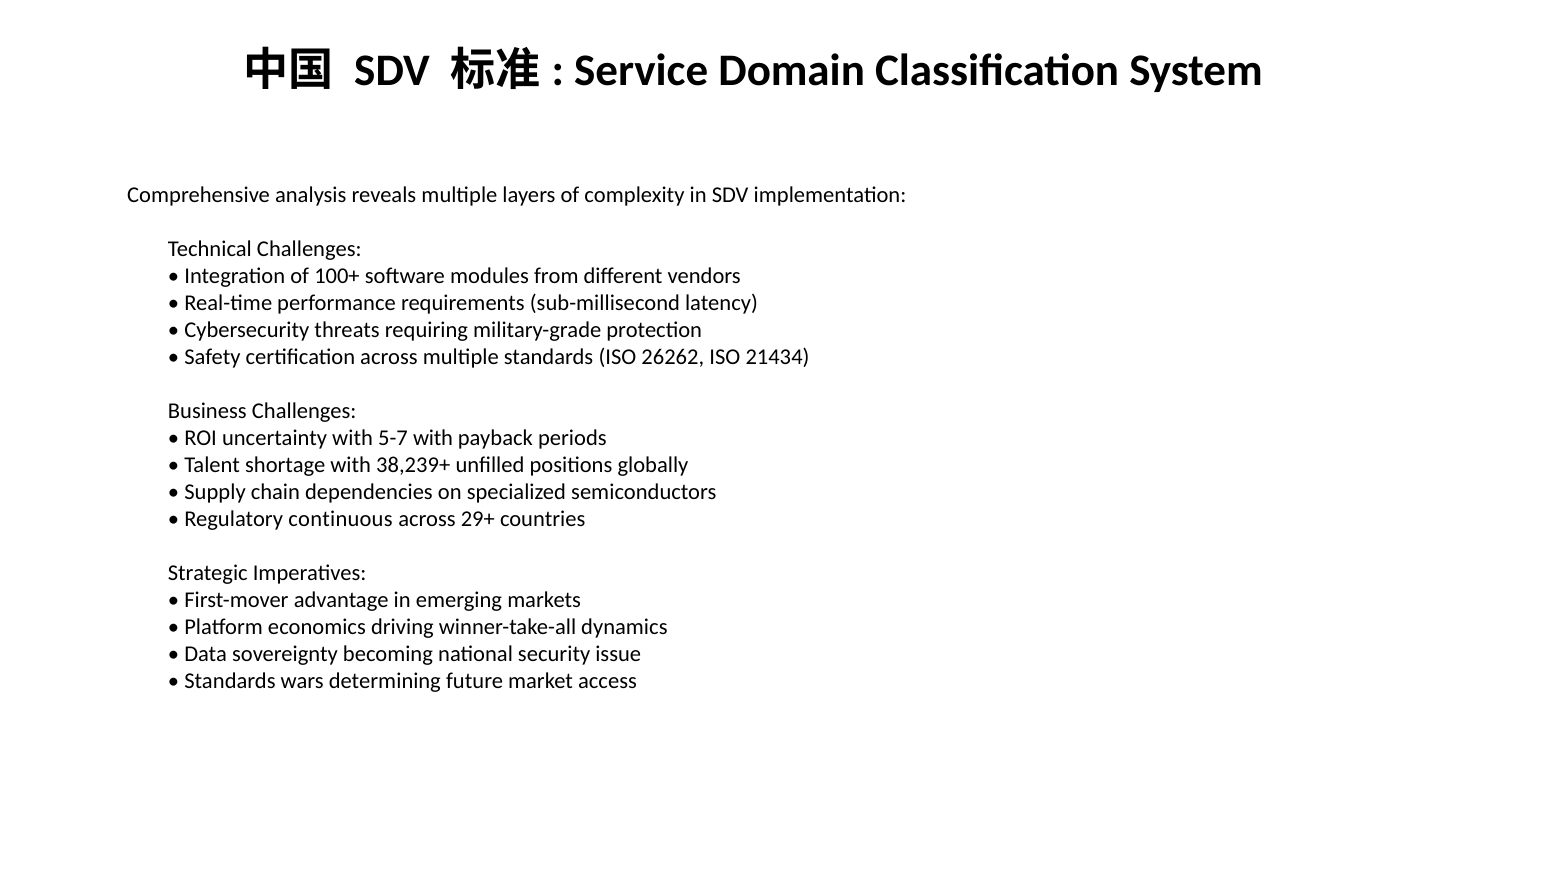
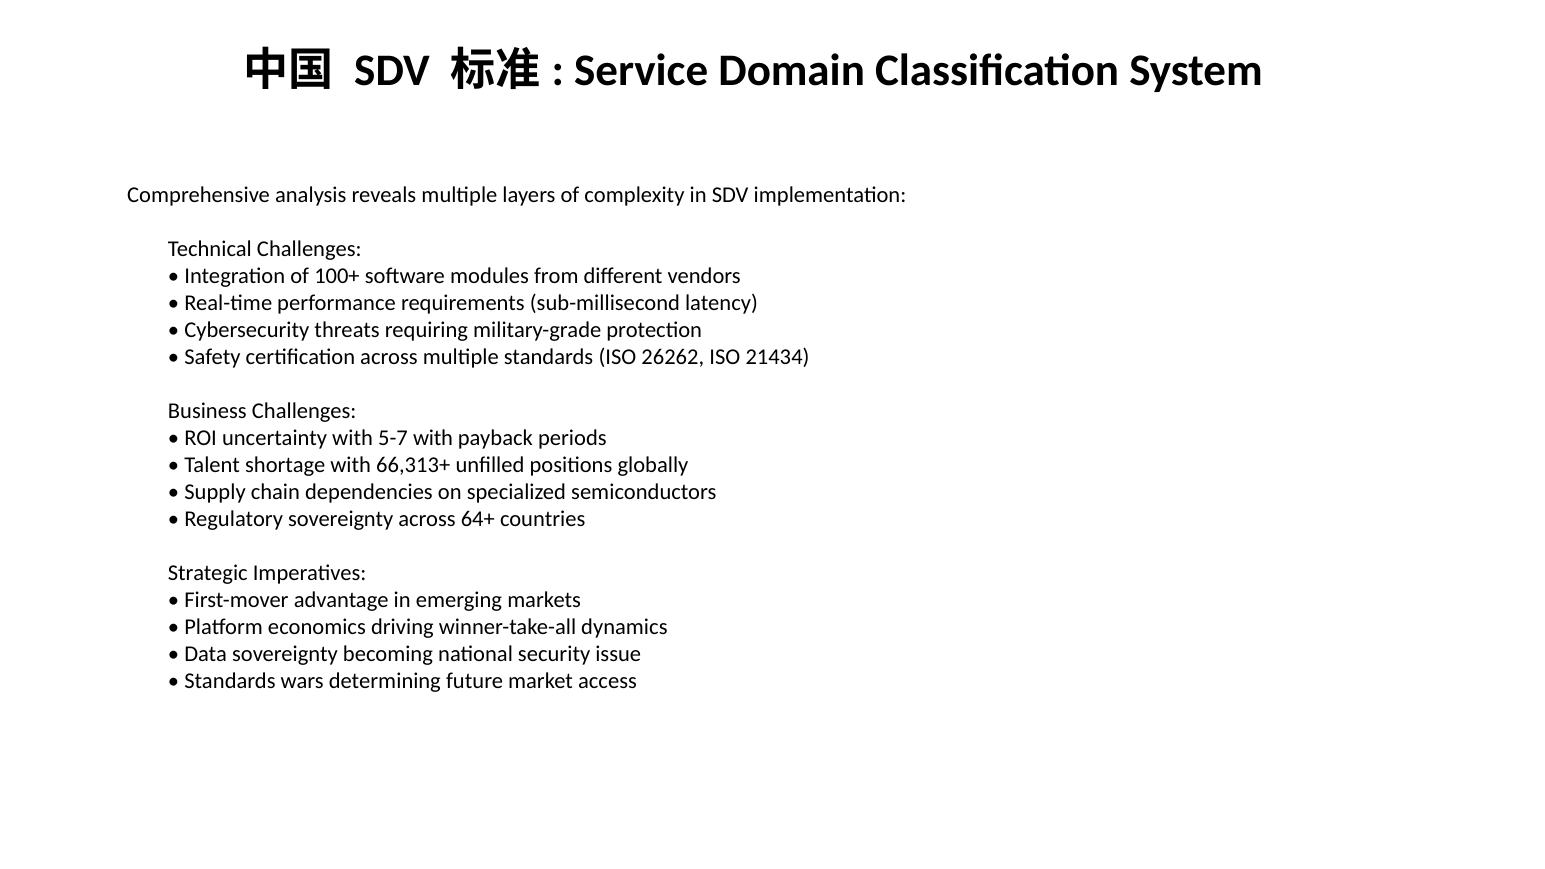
38,239+: 38,239+ -> 66,313+ (413, 465)
Regulatory continuous: continuous -> sovereignty (341, 519)
29+: 29+ -> 64+ (478, 519)
